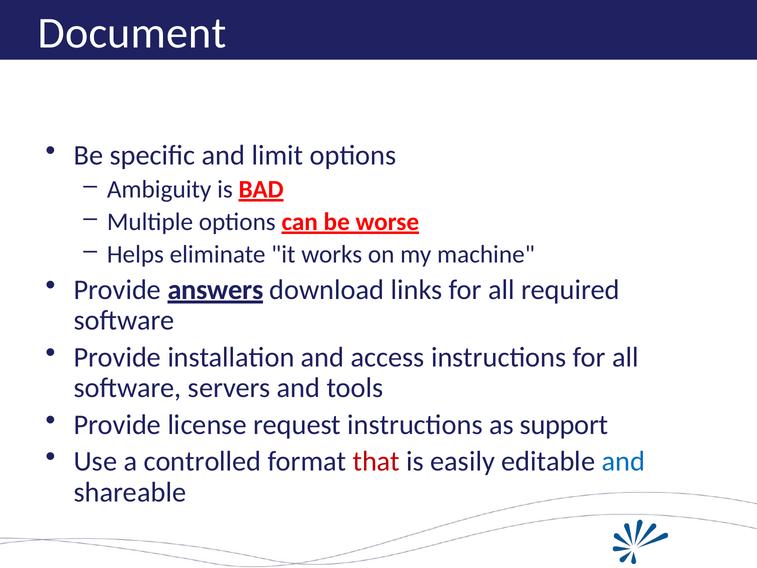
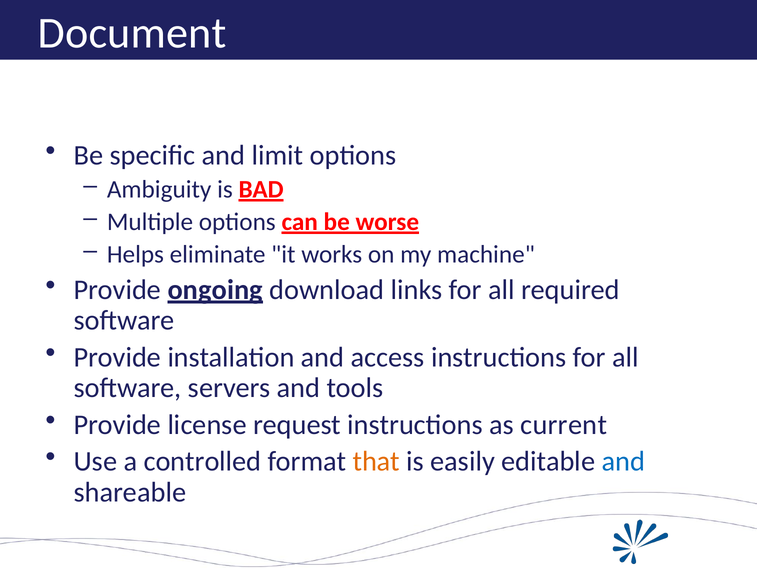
answers: answers -> ongoing (215, 290)
support: support -> current (564, 425)
that colour: red -> orange (376, 461)
